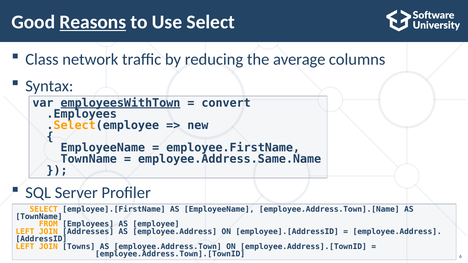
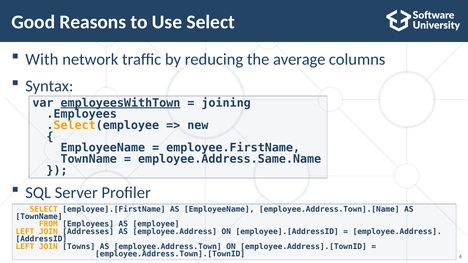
Reasons underline: present -> none (93, 22)
Class: Class -> With (42, 59)
convert: convert -> joining (226, 103)
